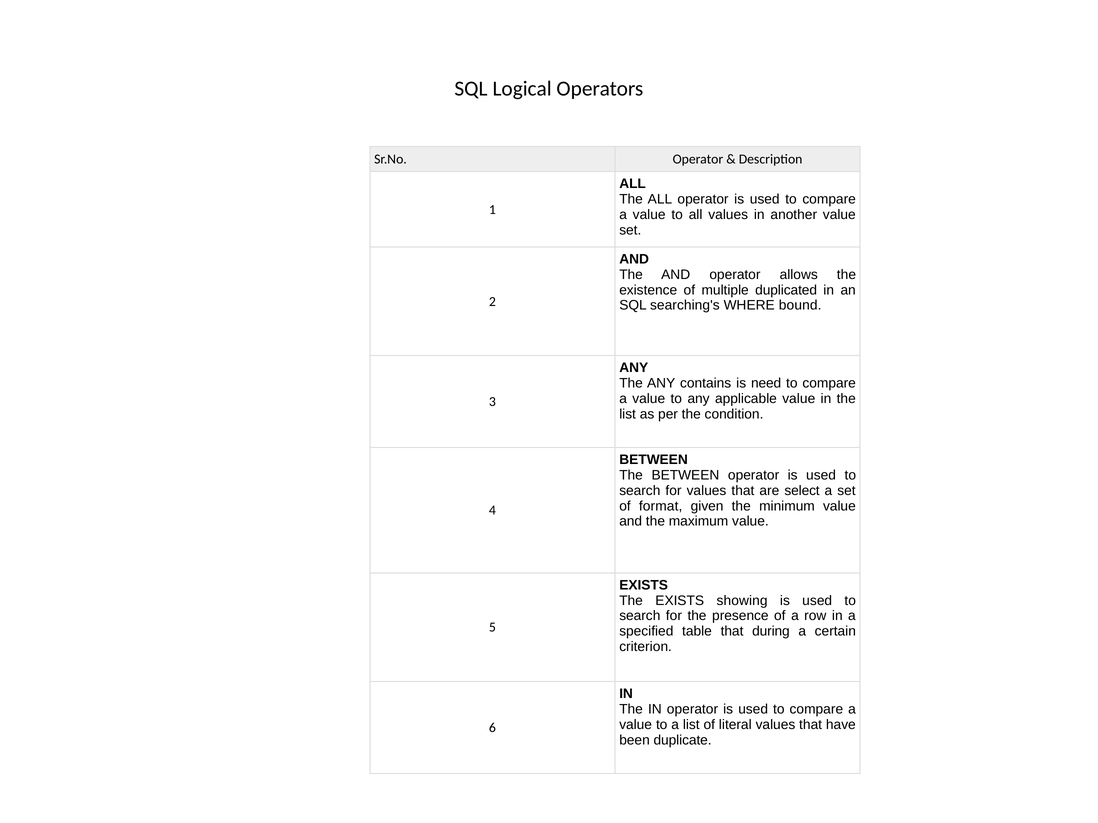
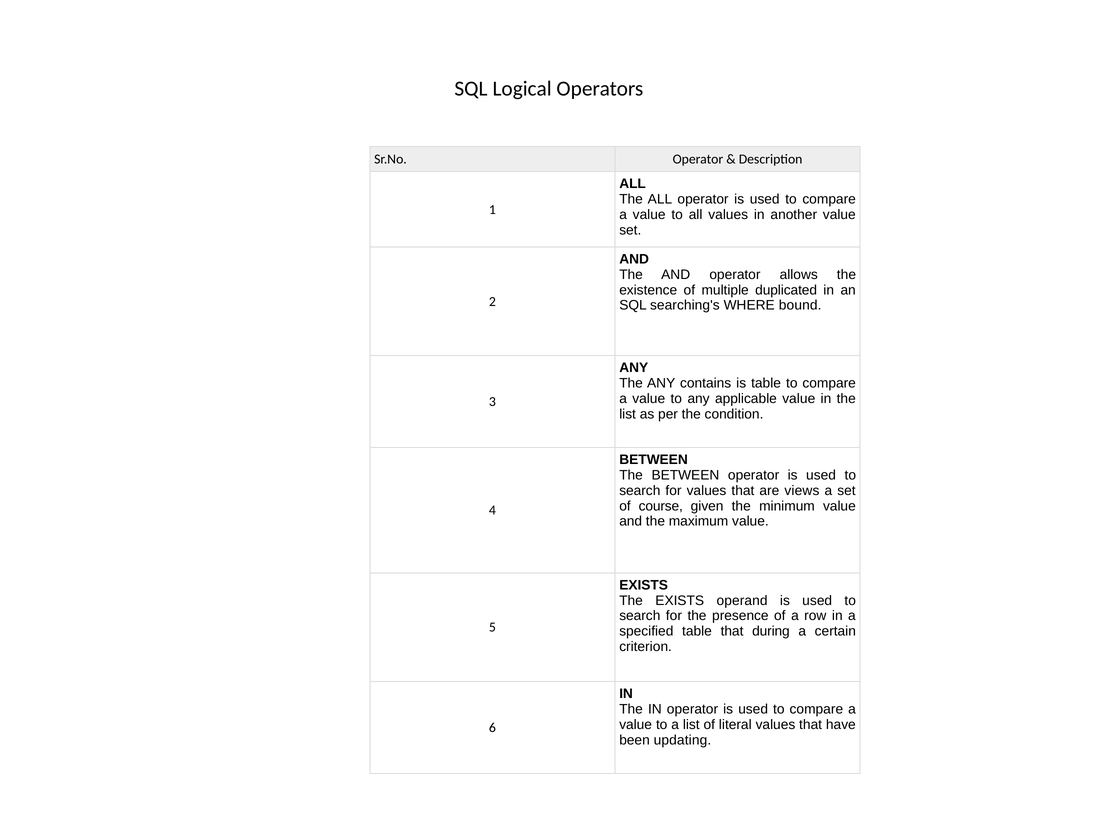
is need: need -> table (766, 384)
select: select -> views (802, 491)
format: format -> course (661, 506)
showing: showing -> operand (742, 601)
duplicate: duplicate -> updating (682, 740)
